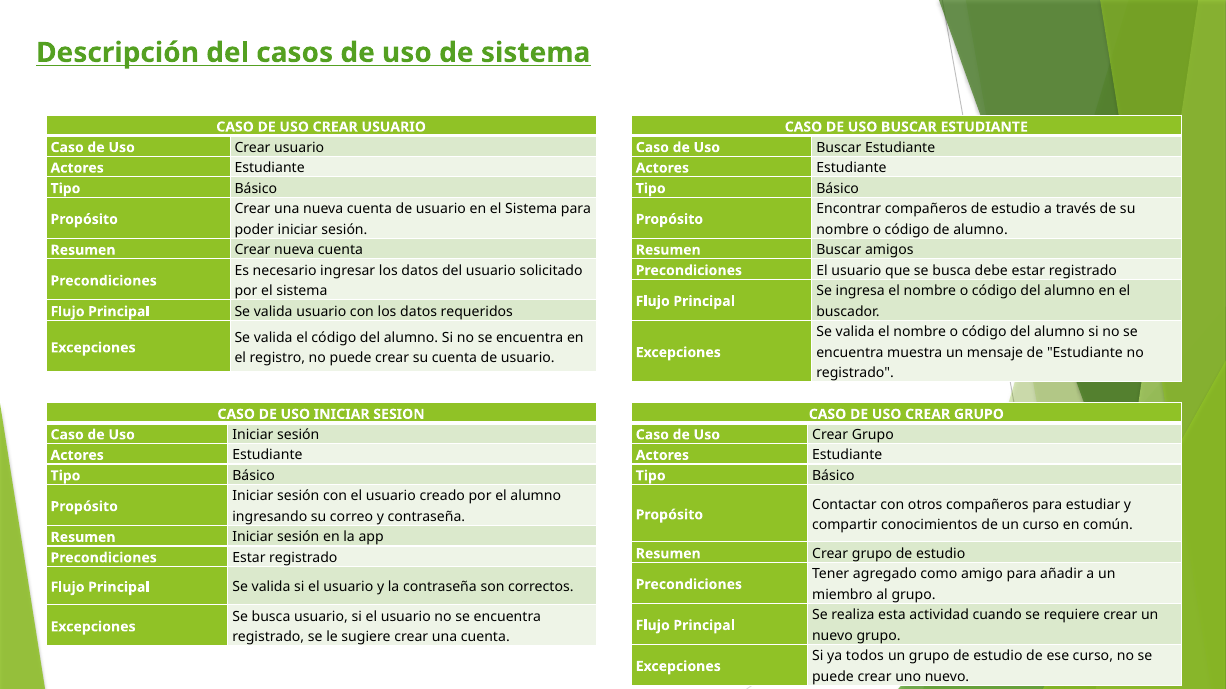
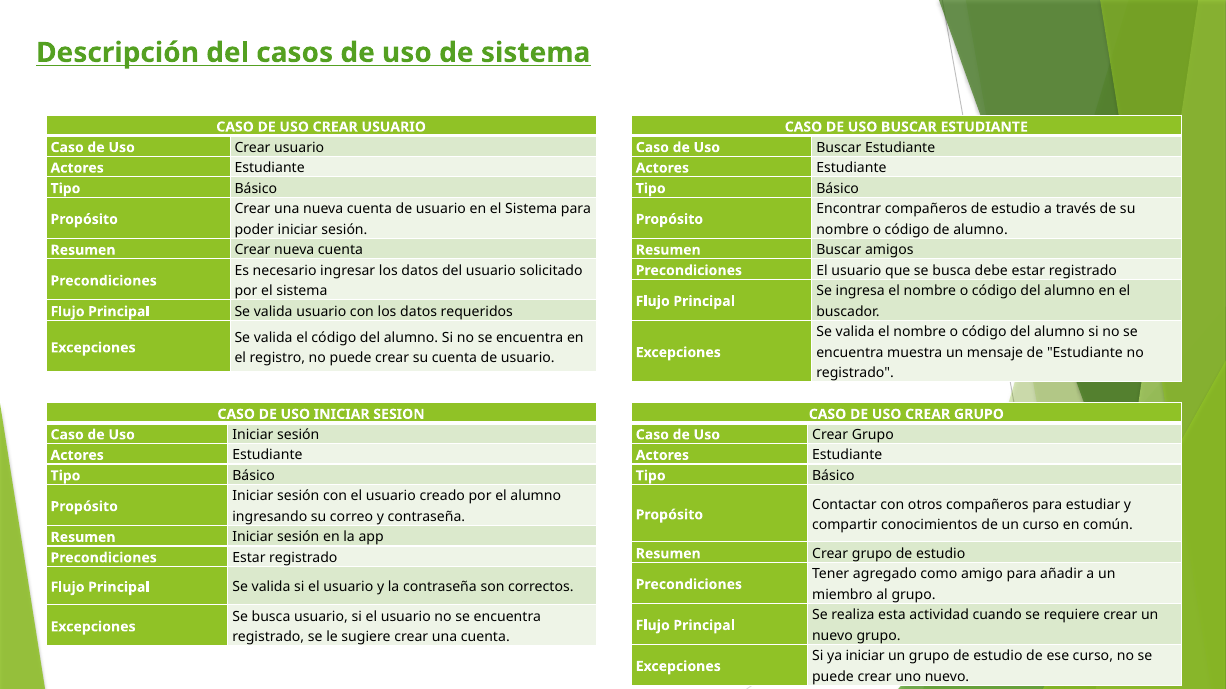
ya todos: todos -> iniciar (865, 657)
